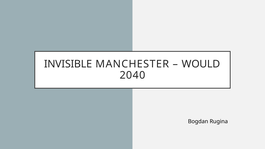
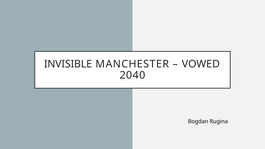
WOULD: WOULD -> VOWED (201, 64)
